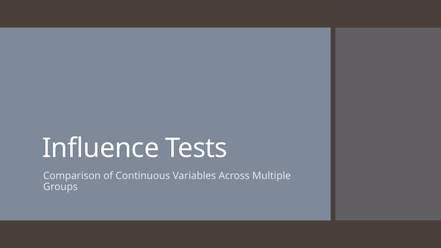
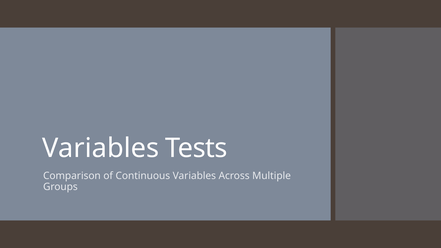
Influence: Influence -> Variables (101, 148)
